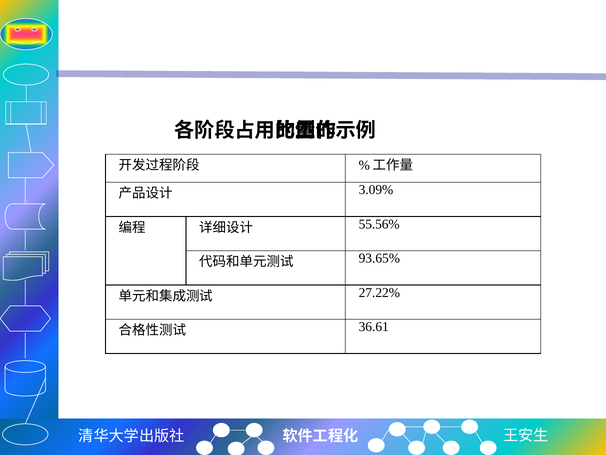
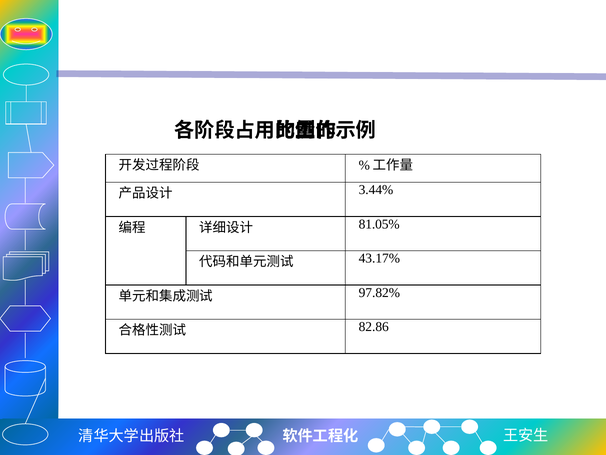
3.09%: 3.09% -> 3.44% (376, 190)
55.56%: 55.56% -> 81.05% (379, 224)
93.65%: 93.65% -> 43.17% (379, 258)
27.22%: 27.22% -> 97.82% (379, 292)
36.61: 36.61 -> 82.86 (374, 327)
